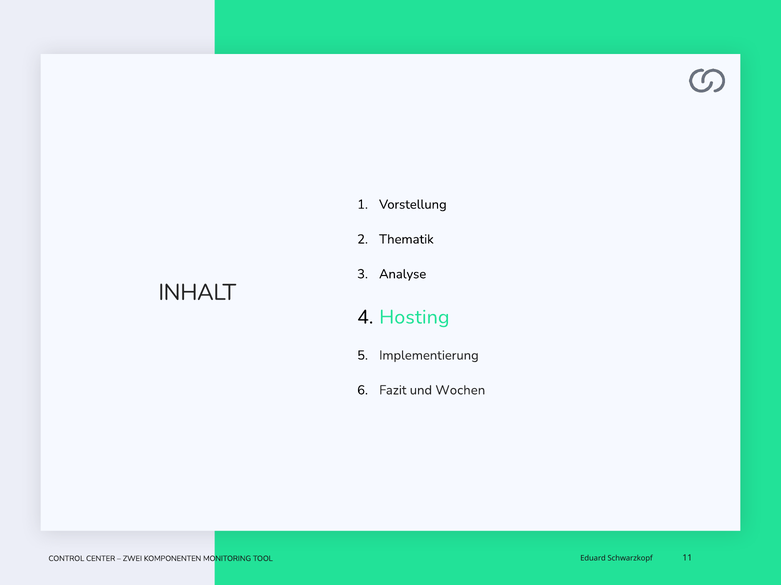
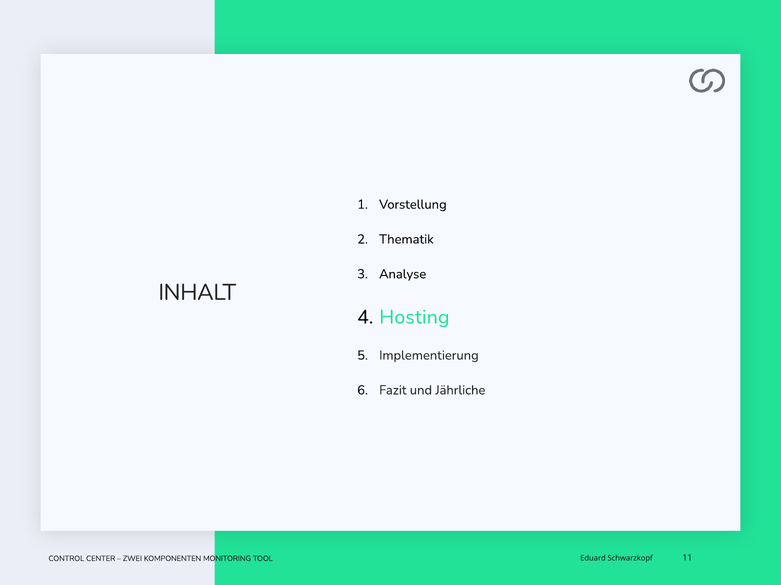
Wochen: Wochen -> Jährliche (460, 391)
